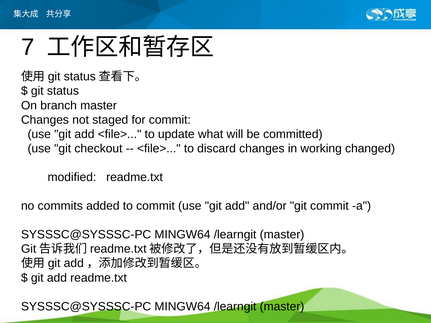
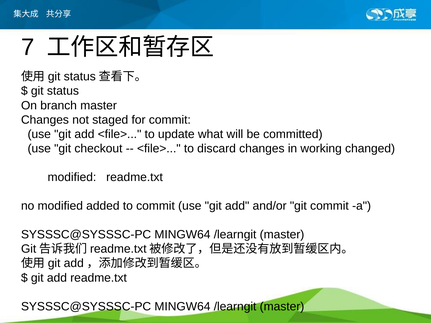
no commits: commits -> modified (60, 206)
